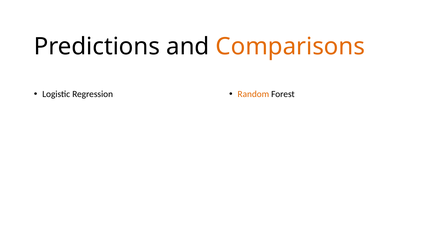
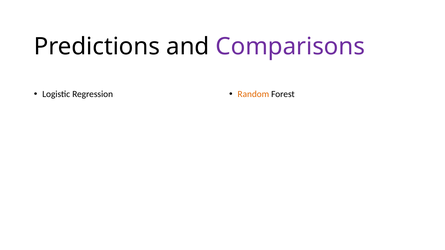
Comparisons colour: orange -> purple (290, 47)
